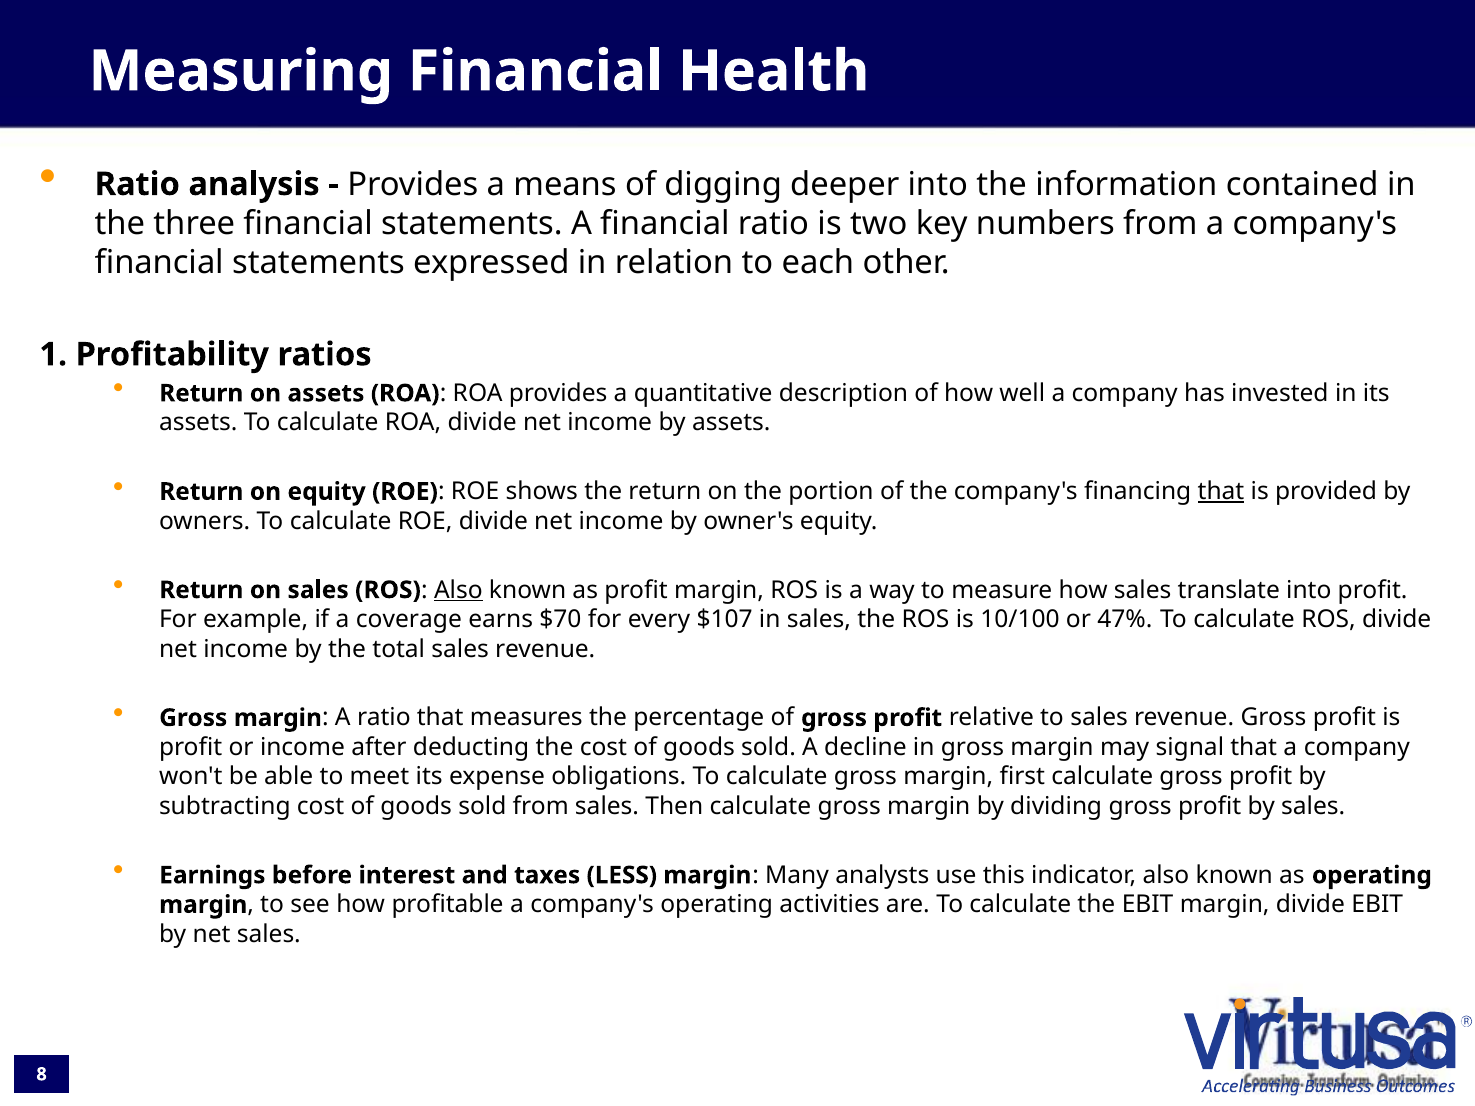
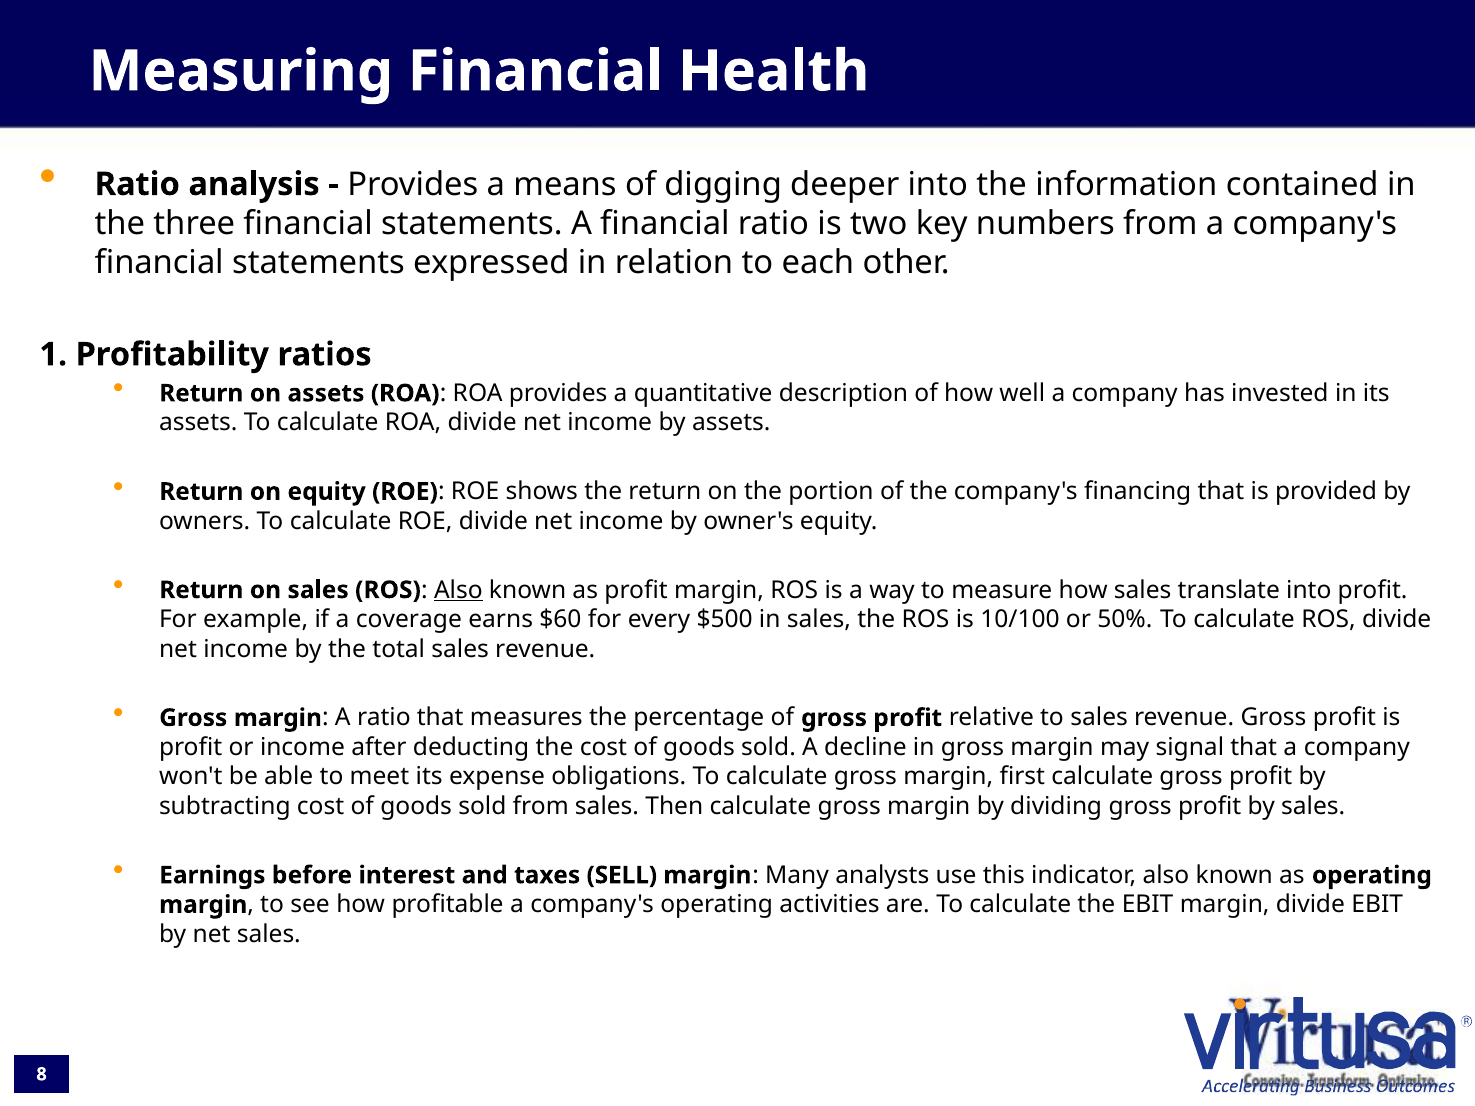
that underline: present -> none (1221, 492)
$70: $70 -> $60 (560, 620)
$107: $107 -> $500 (725, 620)
47%: 47% -> 50% (1125, 620)
LESS: LESS -> SELL (622, 875)
